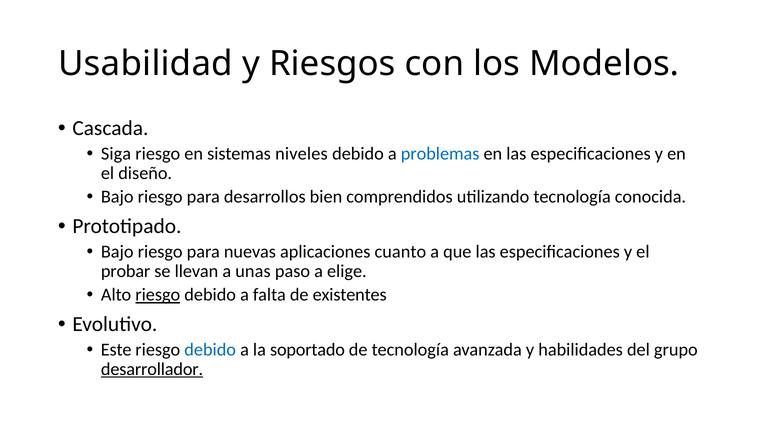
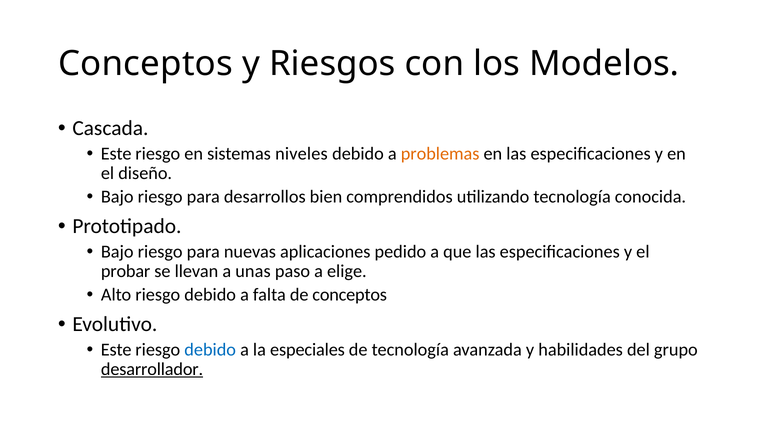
Usabilidad: Usabilidad -> Conceptos (146, 64)
Siga: Siga -> Este (116, 154)
problemas colour: blue -> orange (440, 154)
cuanto: cuanto -> pedido (400, 252)
riesgo underline: present -> none (158, 295)
de existentes: existentes -> conceptos (350, 295)
soportado: soportado -> especiales (307, 350)
